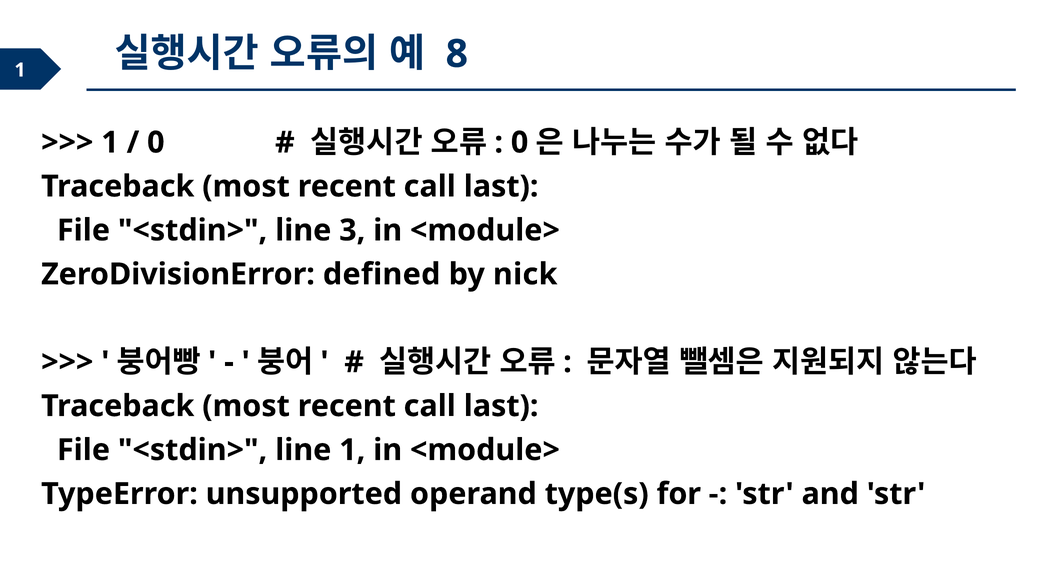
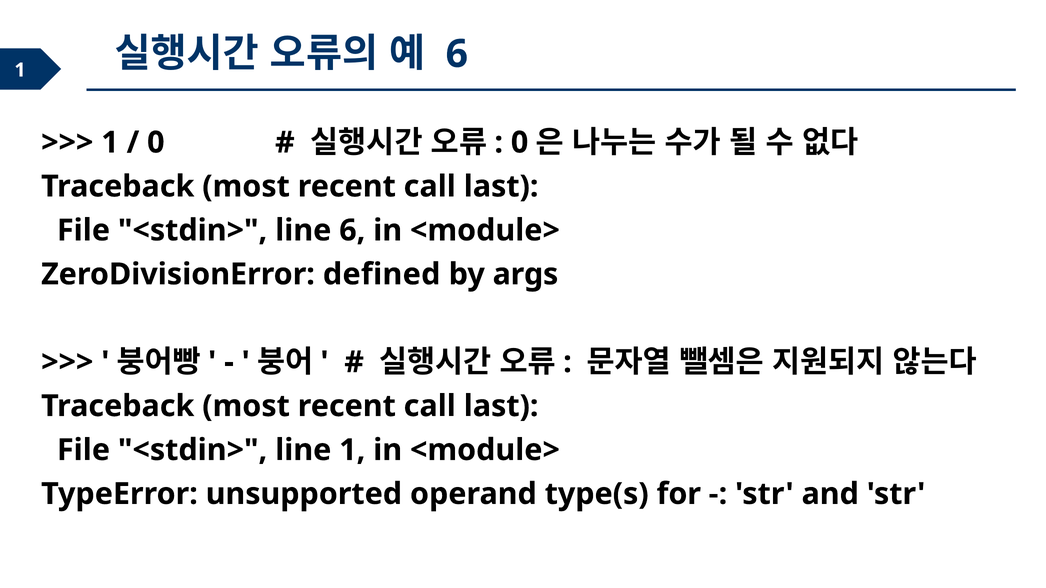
8: 8 -> 6 (457, 54)
line 3: 3 -> 6 (352, 230)
nick: nick -> args (525, 274)
